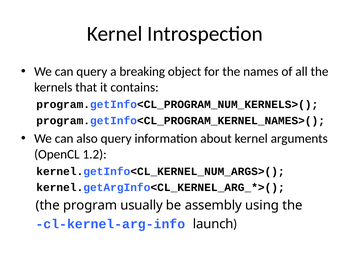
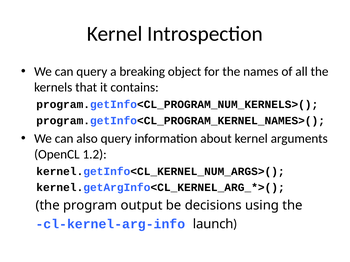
usually: usually -> output (142, 206)
assembly: assembly -> decisions (213, 206)
